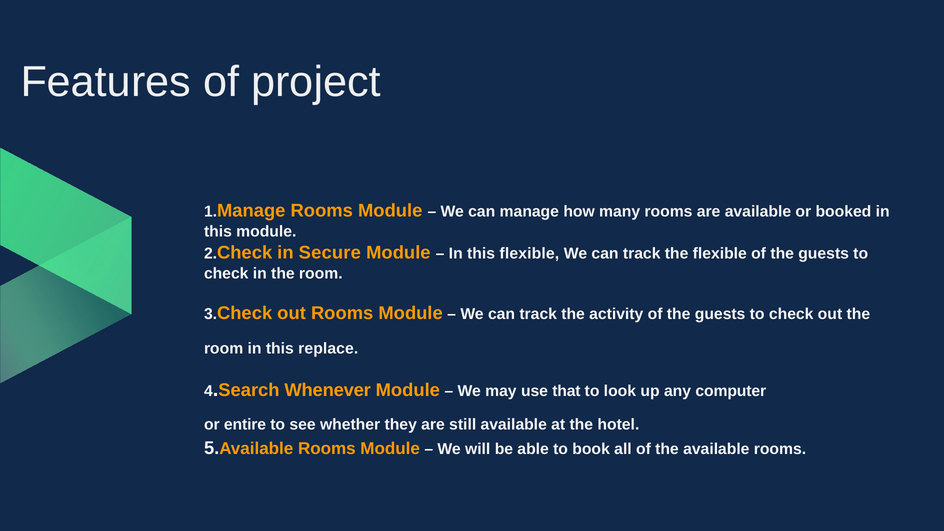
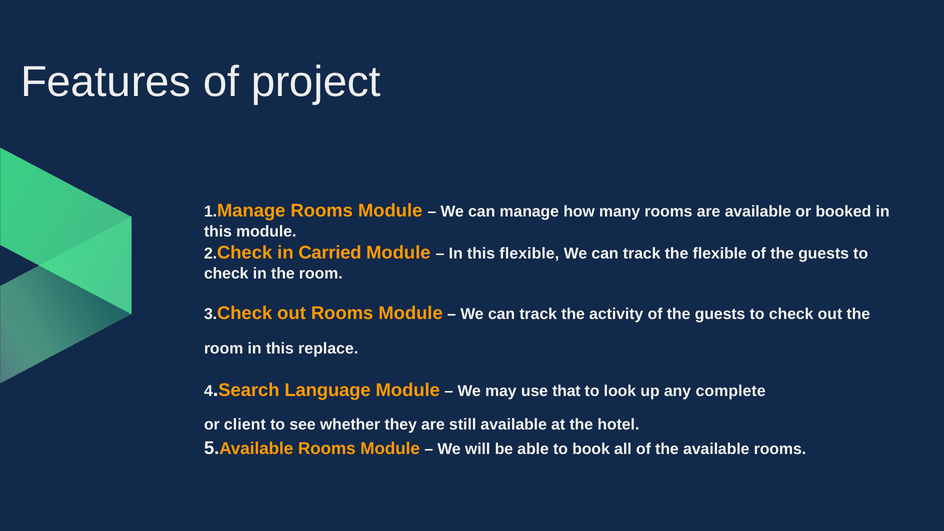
Secure: Secure -> Carried (330, 253)
Whenever: Whenever -> Language (328, 390)
computer: computer -> complete (731, 391)
entire: entire -> client (245, 424)
